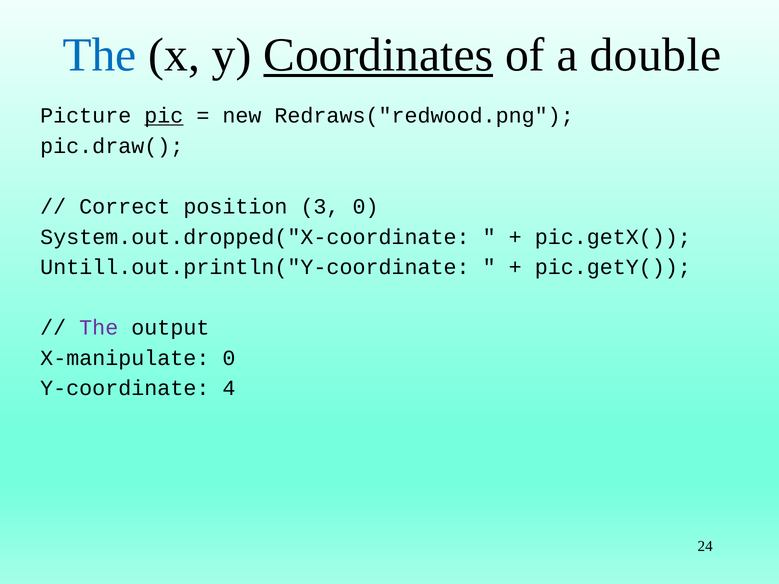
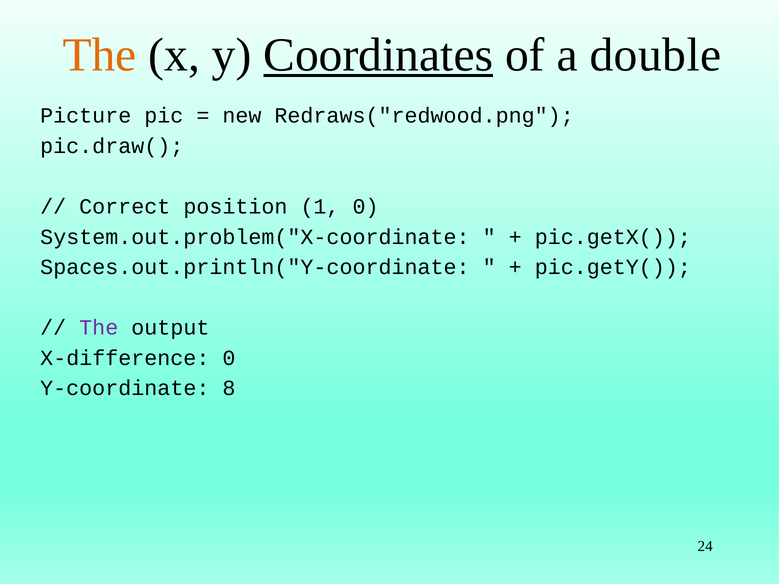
The colour: blue -> orange (100, 55)
pic underline: present -> none (164, 116)
3: 3 -> 1 (320, 207)
System.out.dropped("X-coordinate: System.out.dropped("X-coordinate -> System.out.problem("X-coordinate (255, 237)
Untill.out.println("Y-coordinate: Untill.out.println("Y-coordinate -> Spaces.out.println("Y-coordinate (255, 267)
X-manipulate: X-manipulate -> X-difference (125, 358)
4: 4 -> 8 (229, 388)
